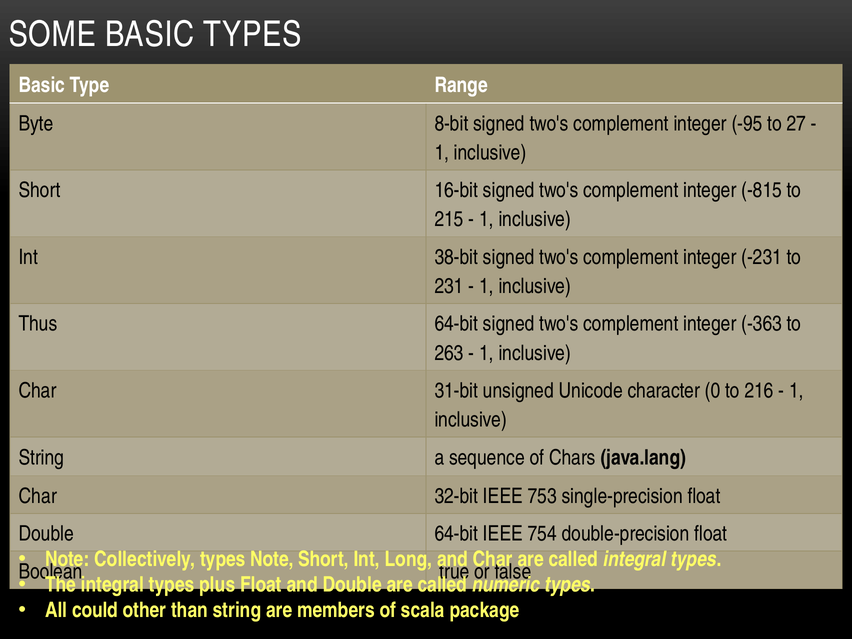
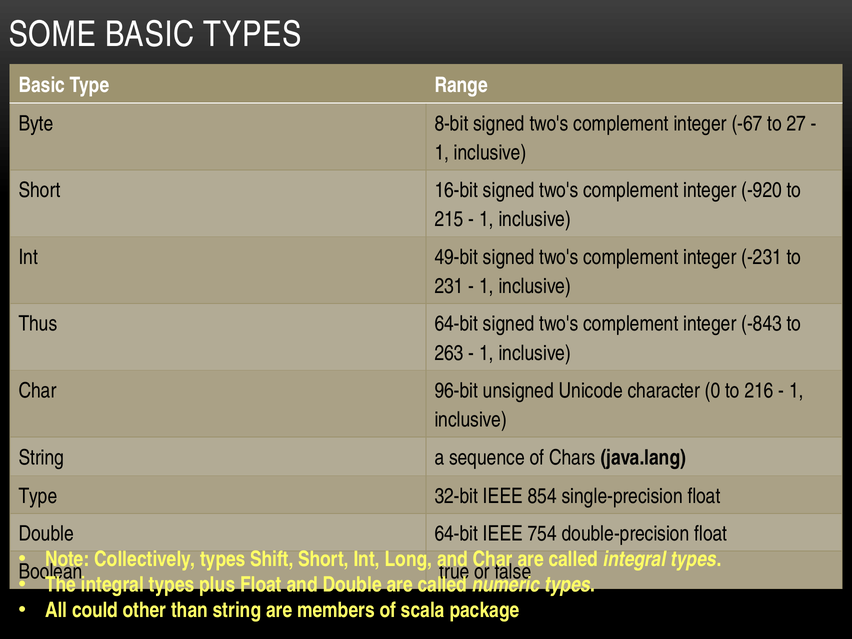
-95: -95 -> -67 (747, 124)
-815: -815 -> -920 (762, 190)
38-bit: 38-bit -> 49-bit (456, 257)
-363: -363 -> -843 (762, 324)
31-bit: 31-bit -> 96-bit (456, 391)
Char: Char -> Type (38, 496)
753: 753 -> 854 (542, 496)
types Note: Note -> Shift (272, 559)
